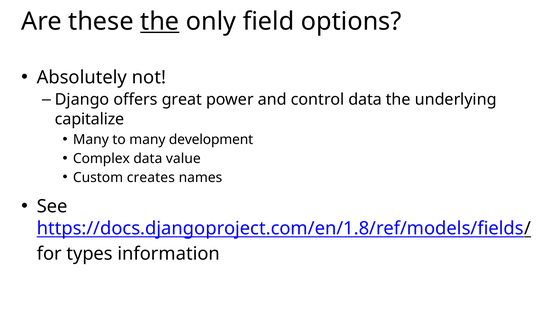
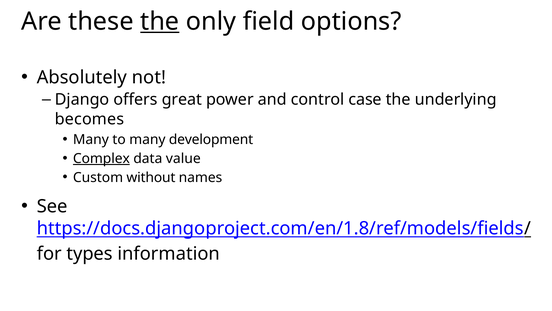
control data: data -> case (365, 99)
capitalize: capitalize -> becomes (89, 119)
Complex underline: none -> present (101, 158)
creates: creates -> without (151, 177)
